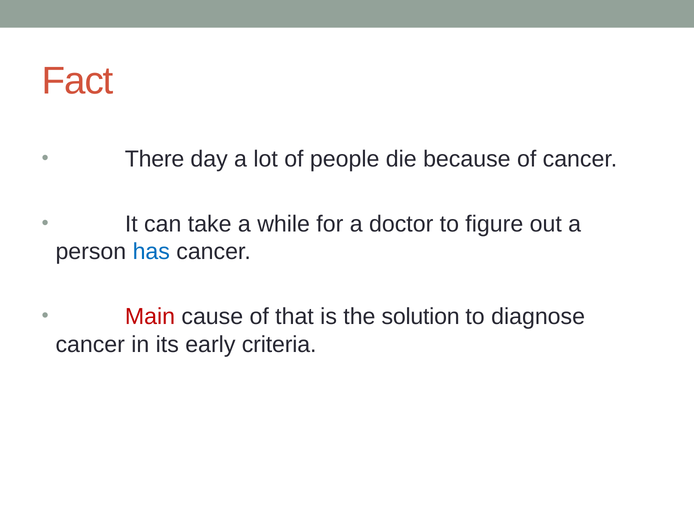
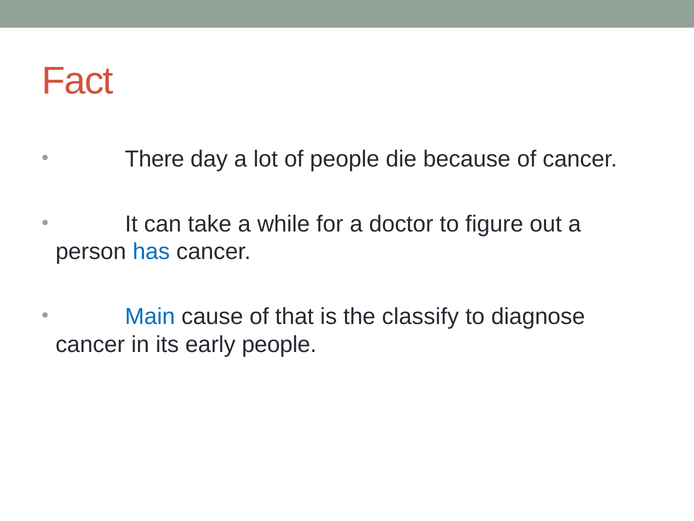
Main colour: red -> blue (150, 316)
solution: solution -> classify (420, 316)
early criteria: criteria -> people (279, 344)
